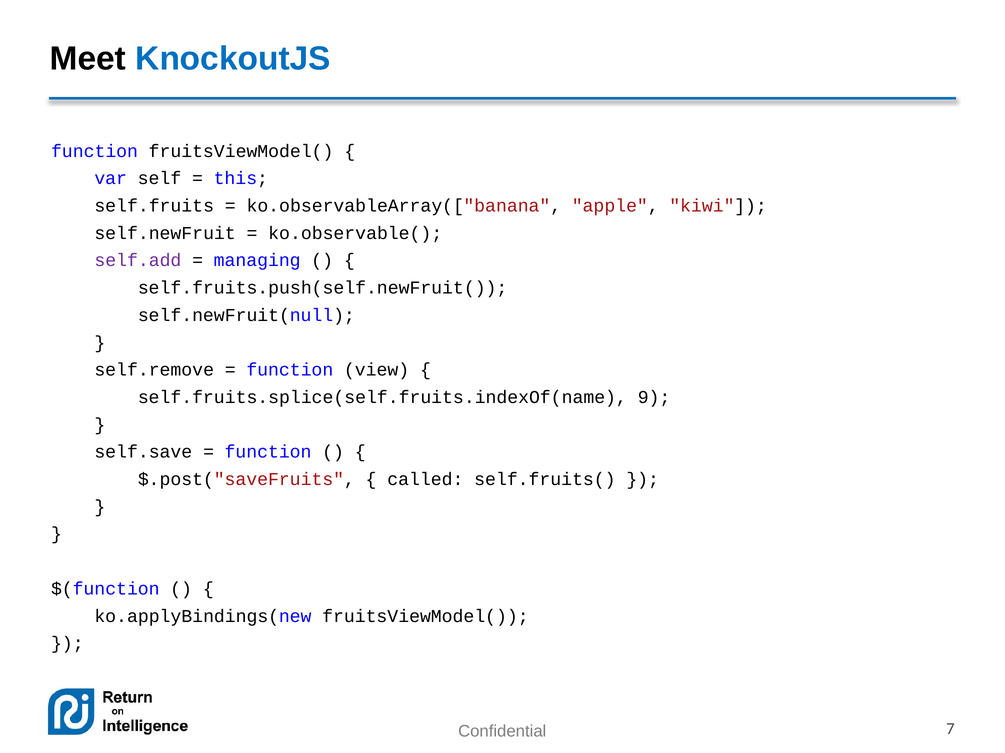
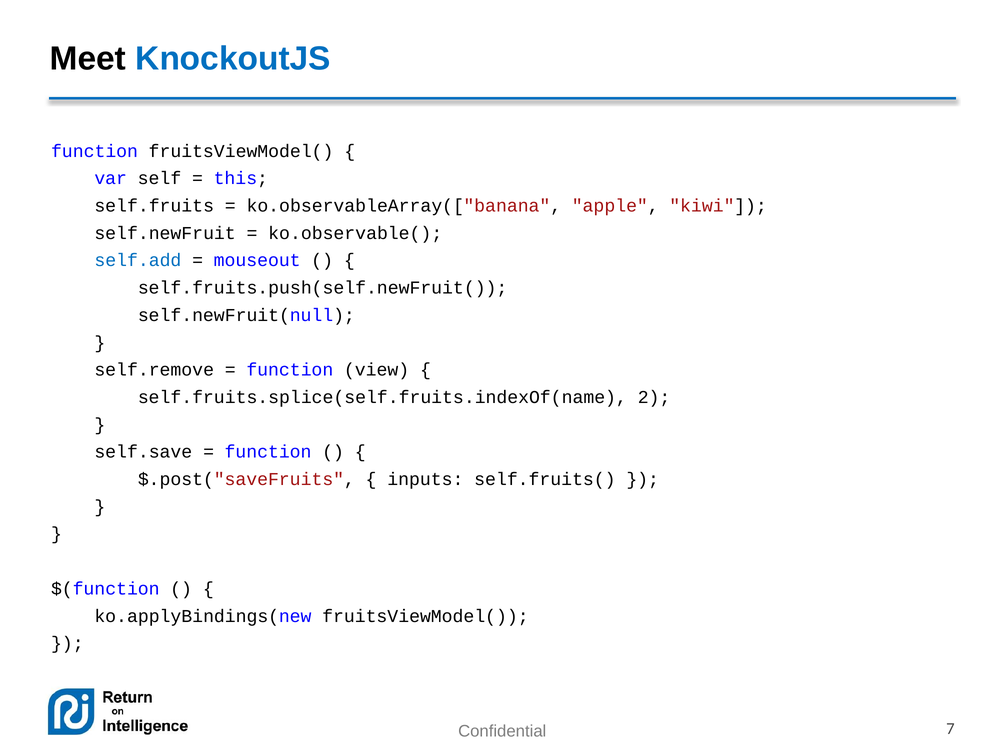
self.add colour: purple -> blue (138, 261)
managing: managing -> mouseout (257, 261)
9: 9 -> 2 (654, 398)
called: called -> inputs (425, 480)
